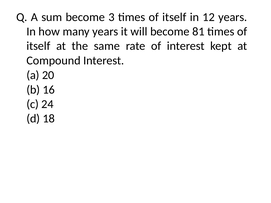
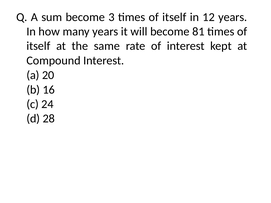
18: 18 -> 28 (49, 119)
